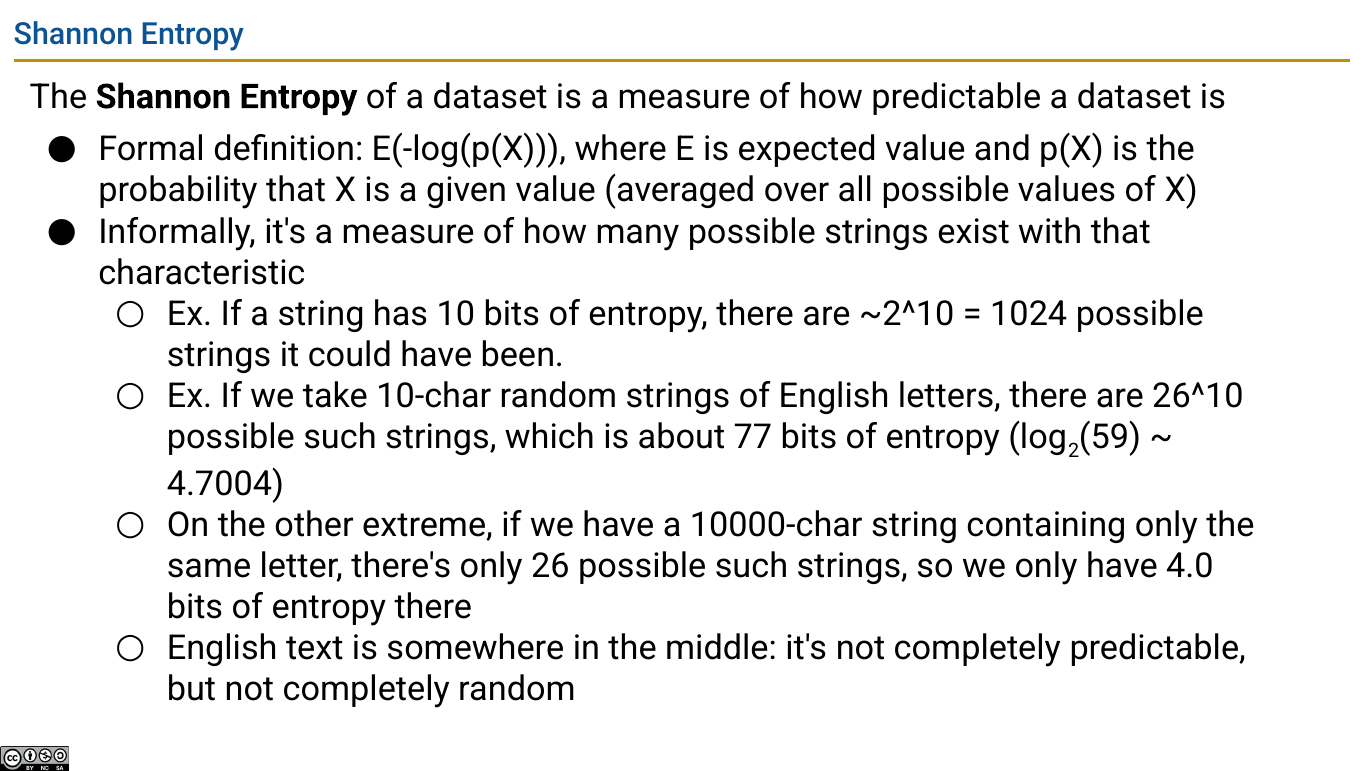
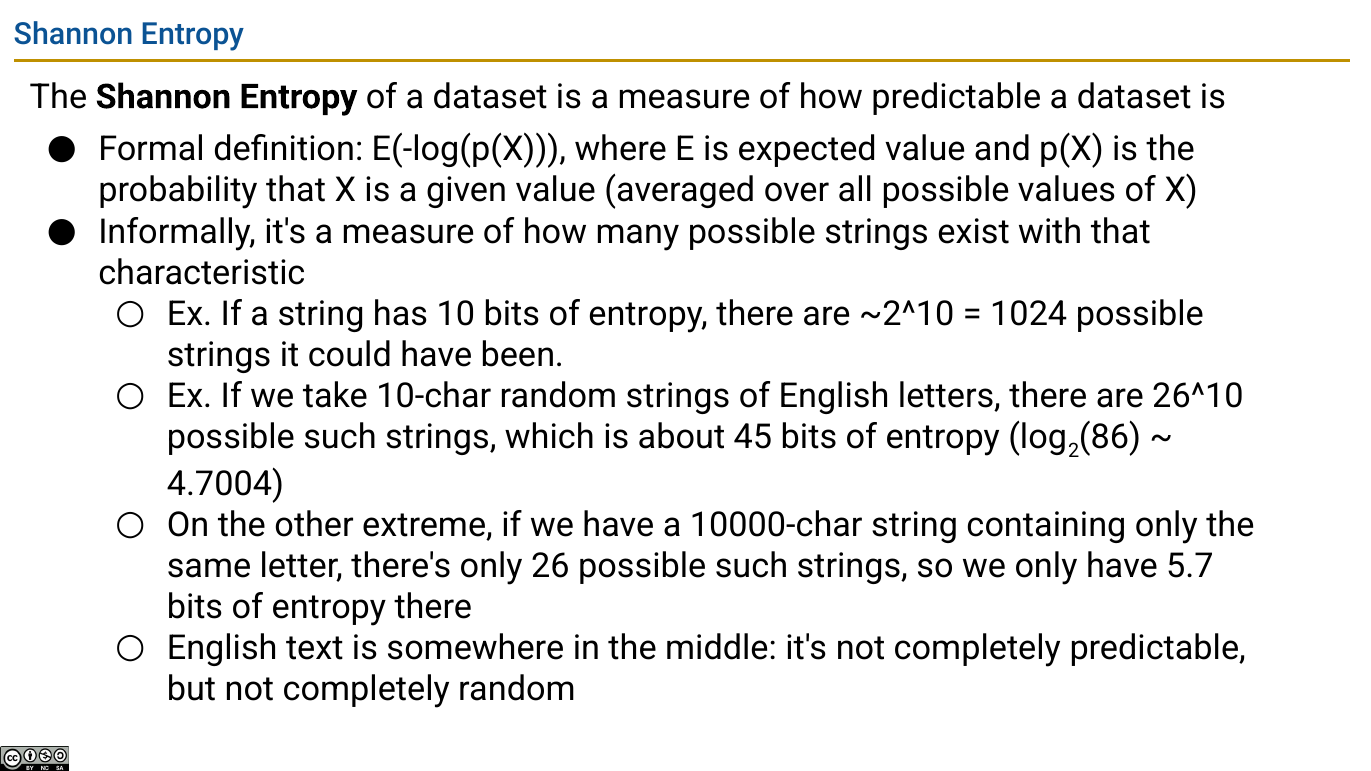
77: 77 -> 45 (753, 437)
59: 59 -> 86 (1110, 437)
4.0: 4.0 -> 5.7 (1190, 566)
